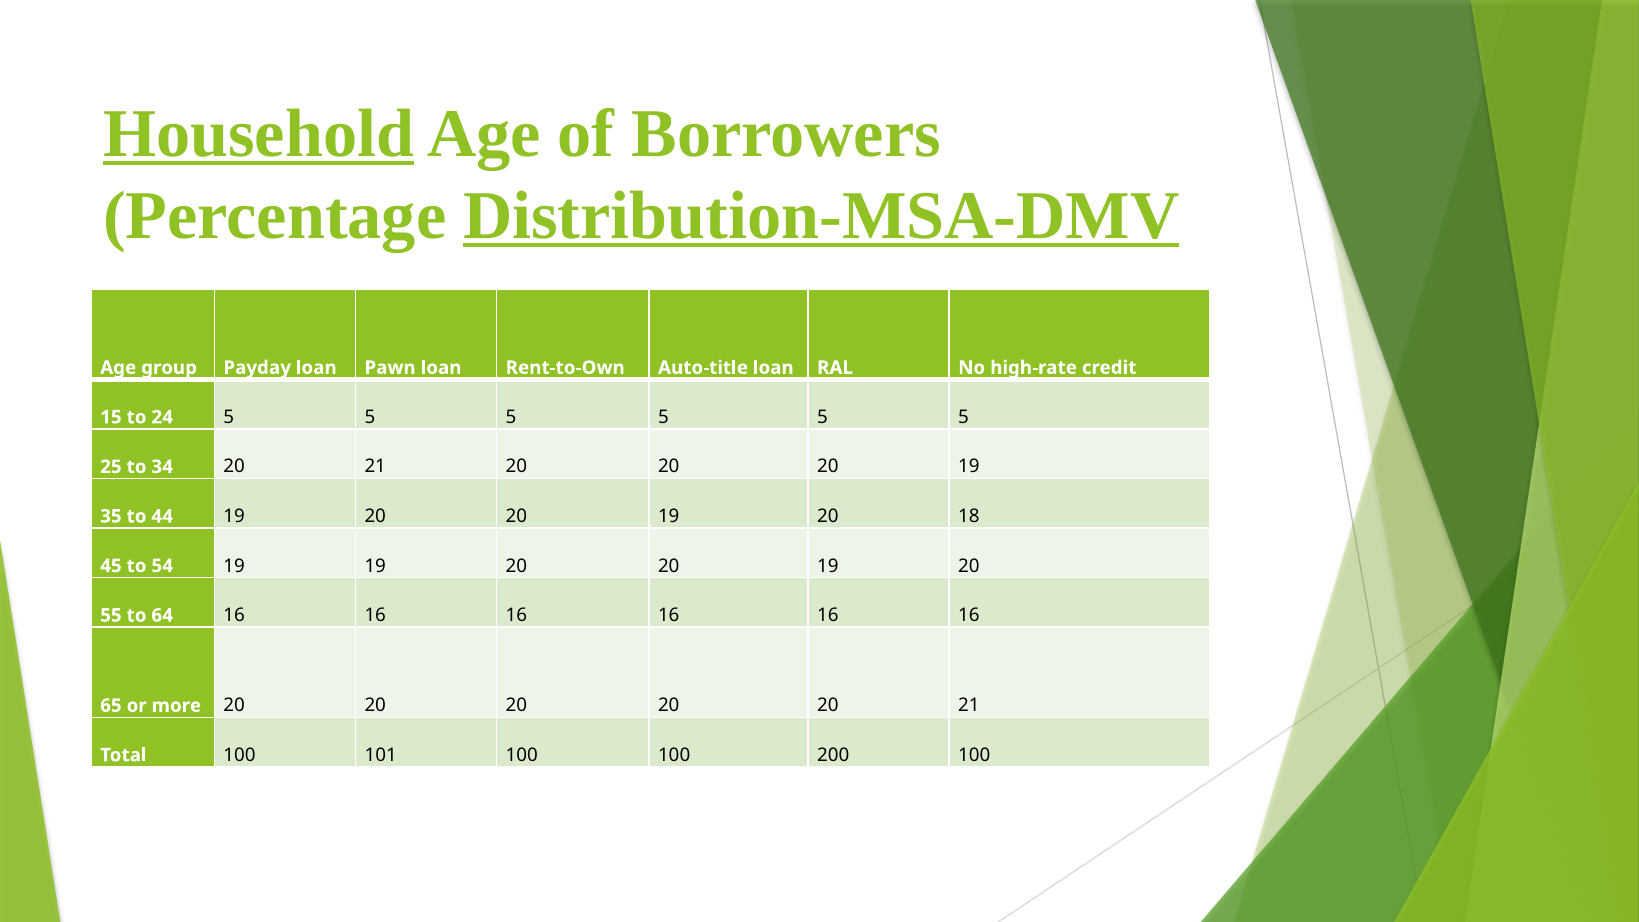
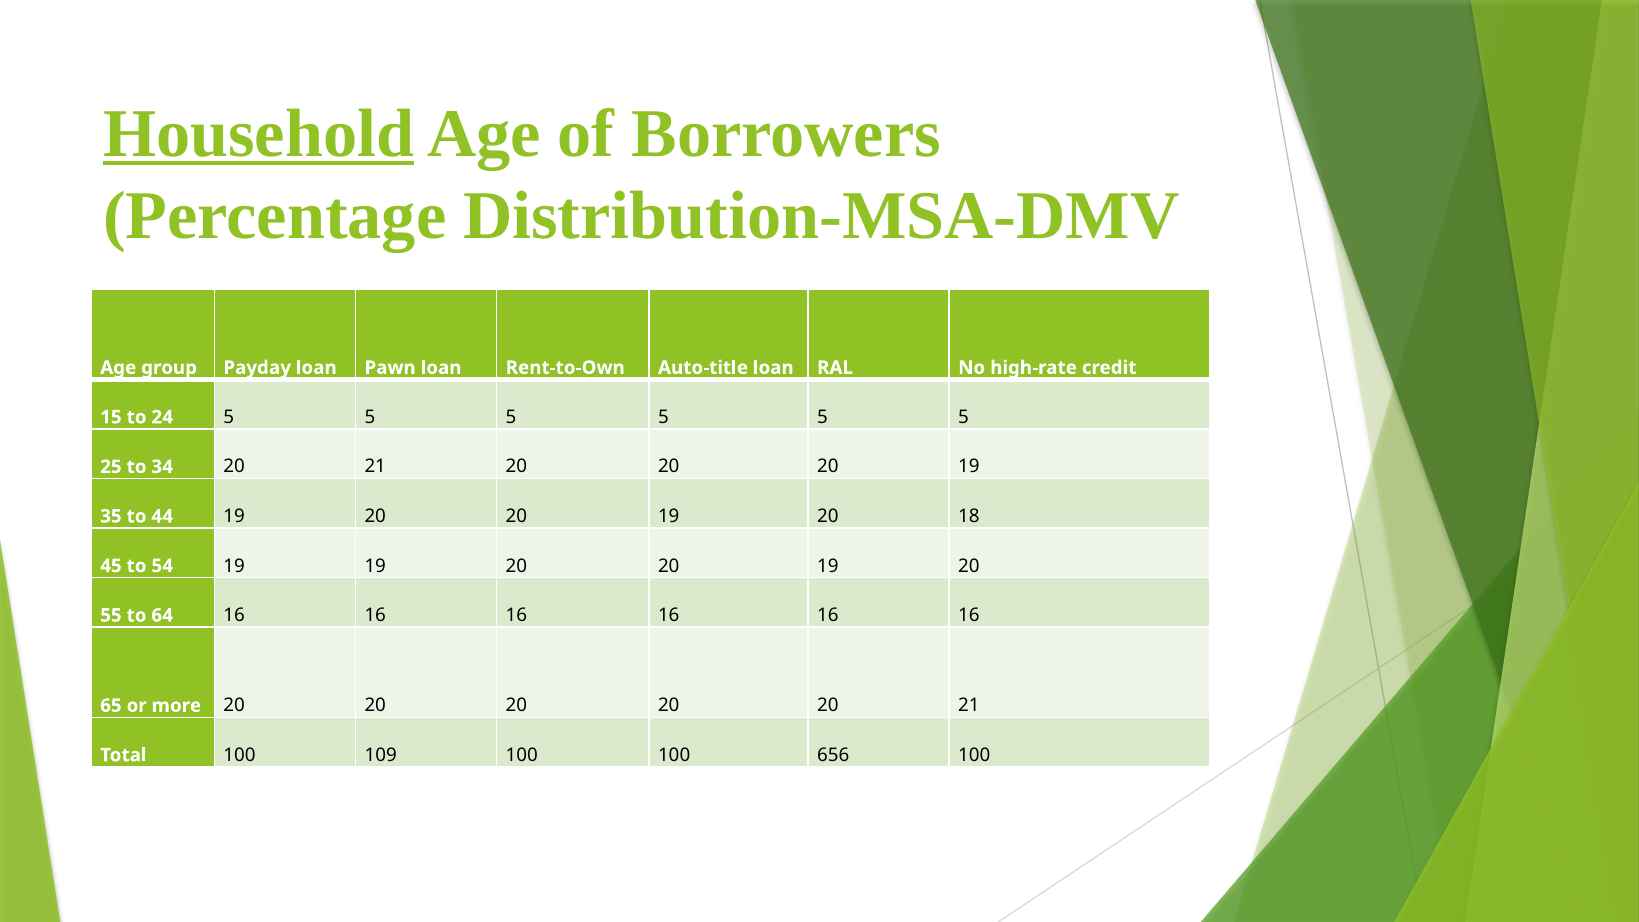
Distribution-MSA-DMV underline: present -> none (821, 216)
101: 101 -> 109 (381, 755)
200: 200 -> 656 (833, 755)
